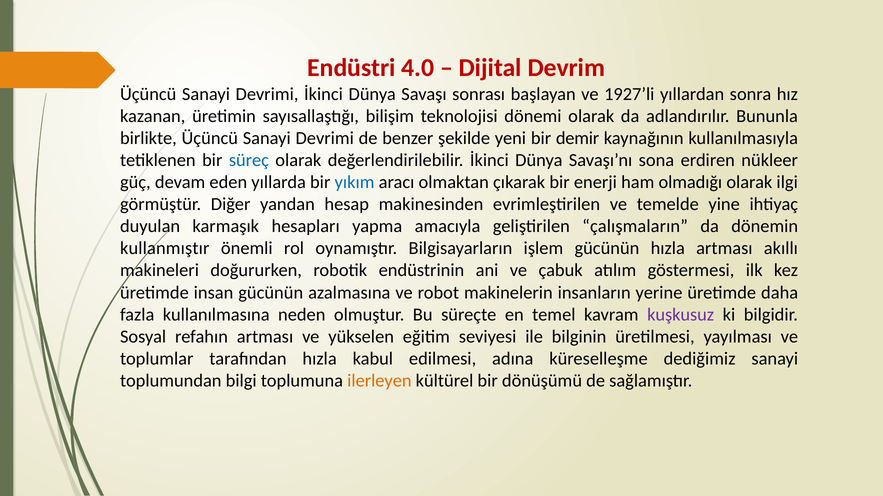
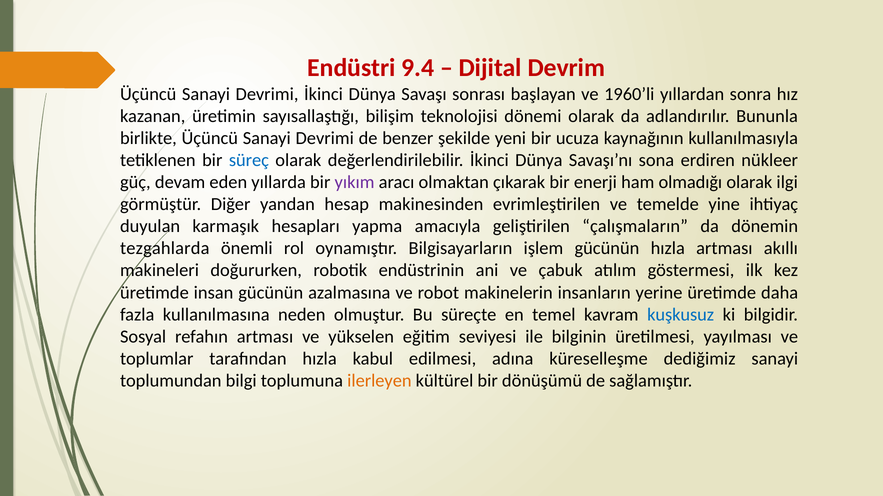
4.0: 4.0 -> 9.4 (418, 68)
1927’li: 1927’li -> 1960’li (629, 94)
demir: demir -> ucuza (577, 138)
yıkım colour: blue -> purple (355, 182)
kullanmıştır: kullanmıştır -> tezgahlarda (165, 249)
kuşkusuz colour: purple -> blue (681, 315)
